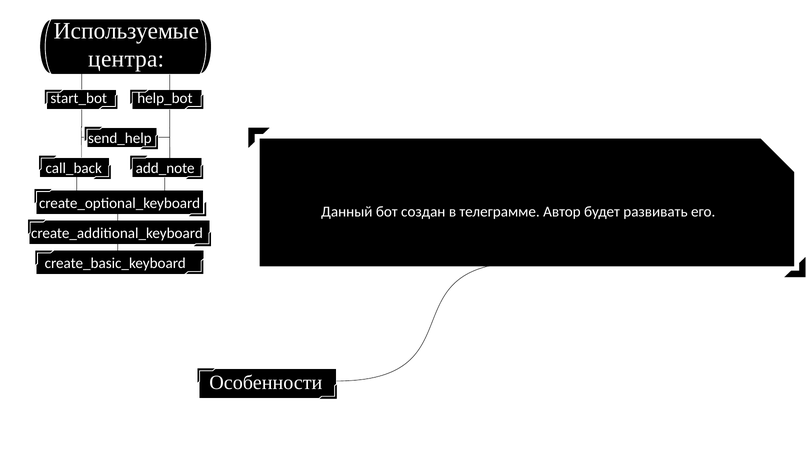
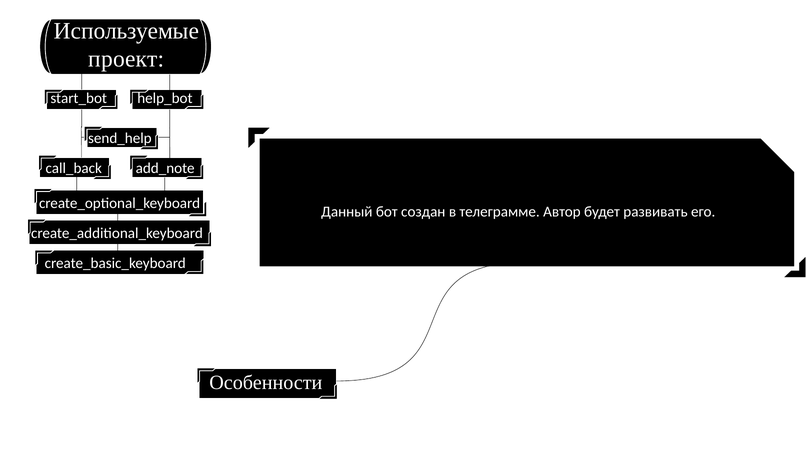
центра: центра -> проект (126, 59)
